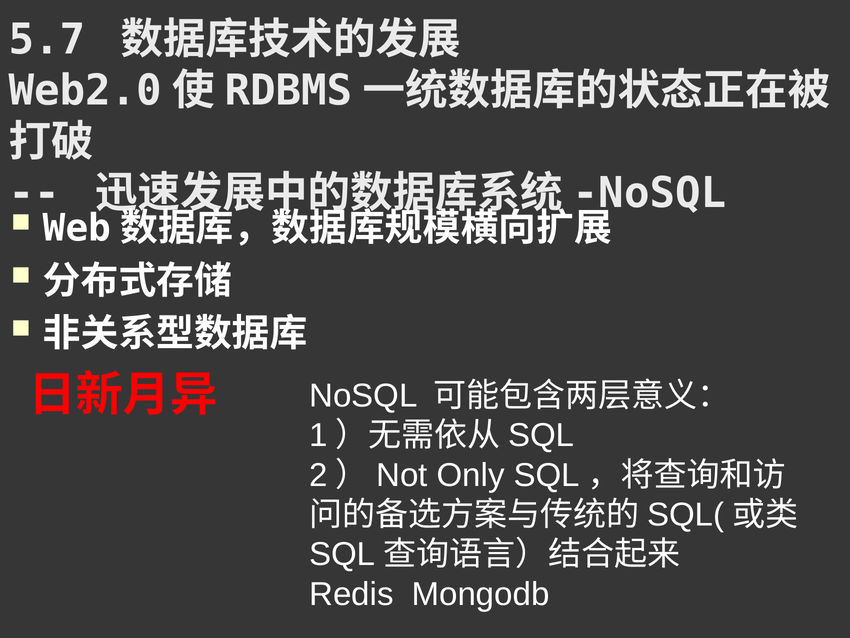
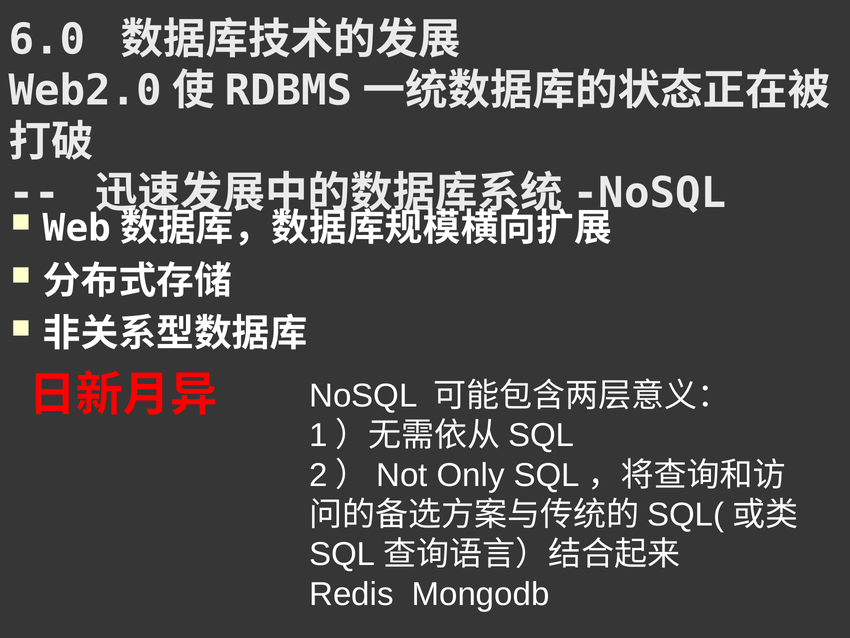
5.7: 5.7 -> 6.0 (47, 40)
